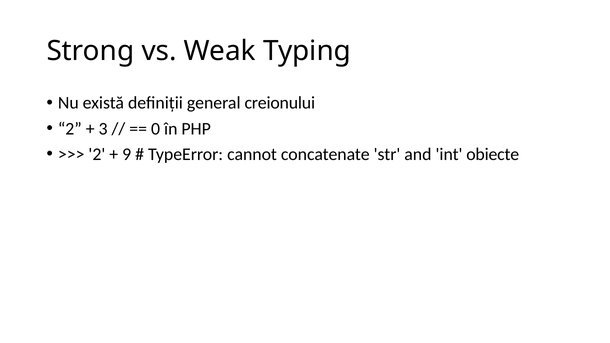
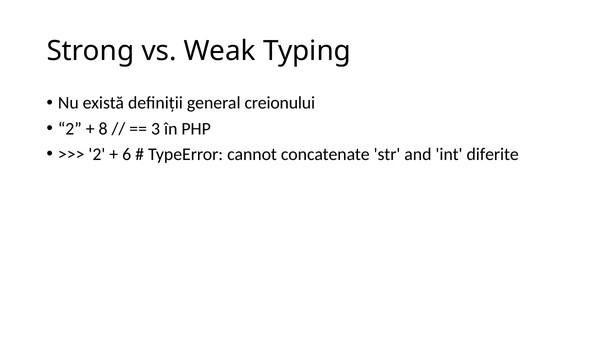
3: 3 -> 8 (103, 129)
0: 0 -> 3 (156, 129)
9: 9 -> 6 (127, 154)
obiecte: obiecte -> diferite (493, 154)
